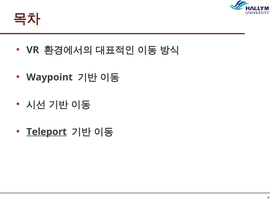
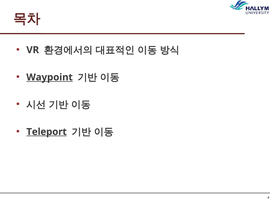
Waypoint underline: none -> present (50, 77)
